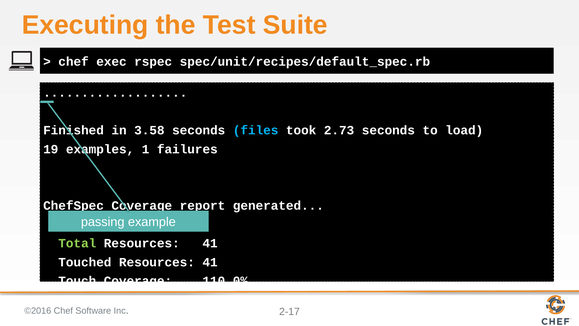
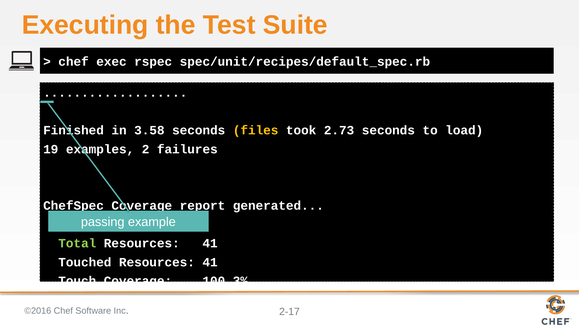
files colour: light blue -> yellow (256, 130)
1: 1 -> 2 (146, 149)
110.0%: 110.0% -> 100.3% (225, 281)
